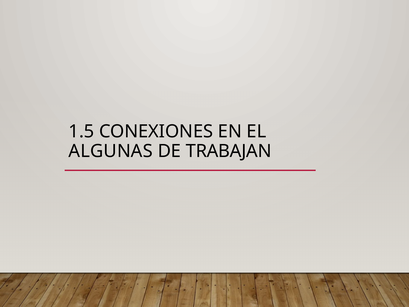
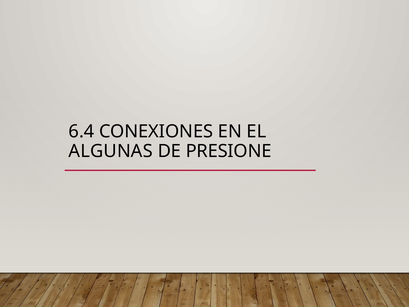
1.5: 1.5 -> 6.4 (81, 131)
TRABAJAN: TRABAJAN -> PRESIONE (229, 151)
